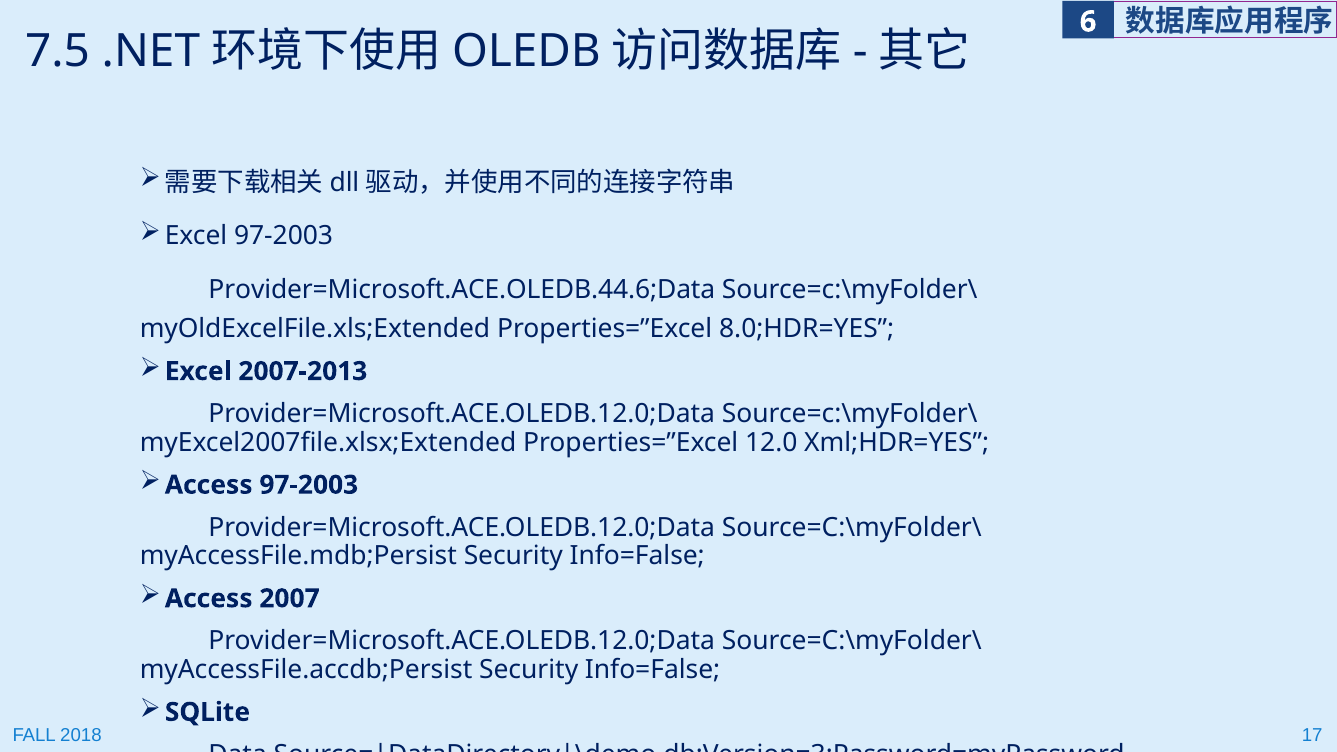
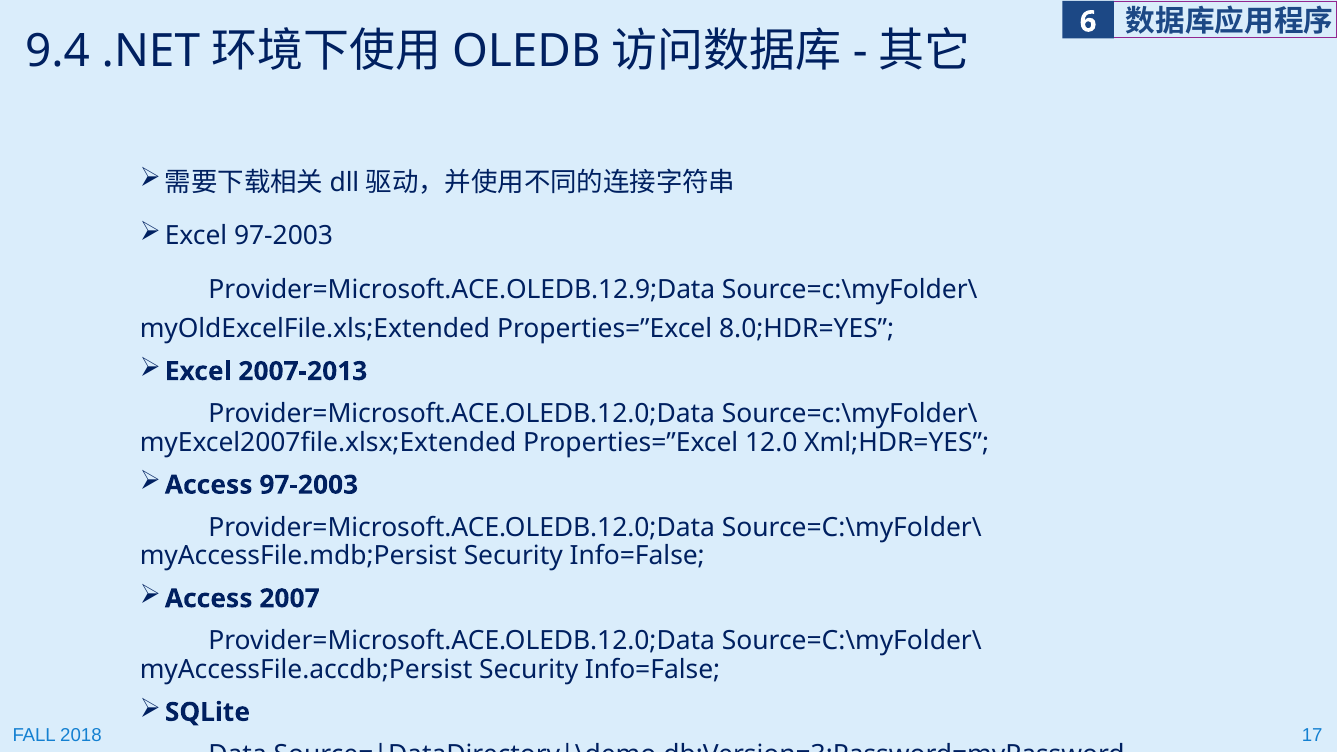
7.5: 7.5 -> 9.4 (57, 51)
Provider=Microsoft.ACE.OLEDB.44.6;Data: Provider=Microsoft.ACE.OLEDB.44.6;Data -> Provider=Microsoft.ACE.OLEDB.12.9;Data (462, 290)
